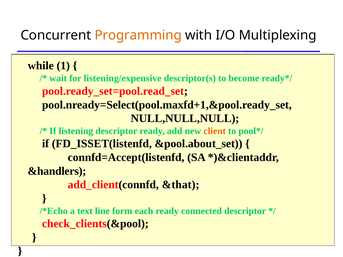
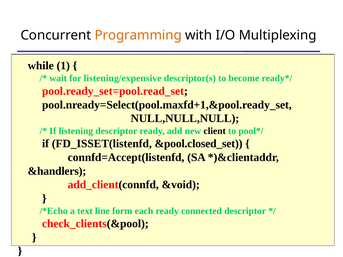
client colour: orange -> black (215, 131)
&pool.about_set: &pool.about_set -> &pool.closed_set (199, 144)
&that: &that -> &void (181, 185)
